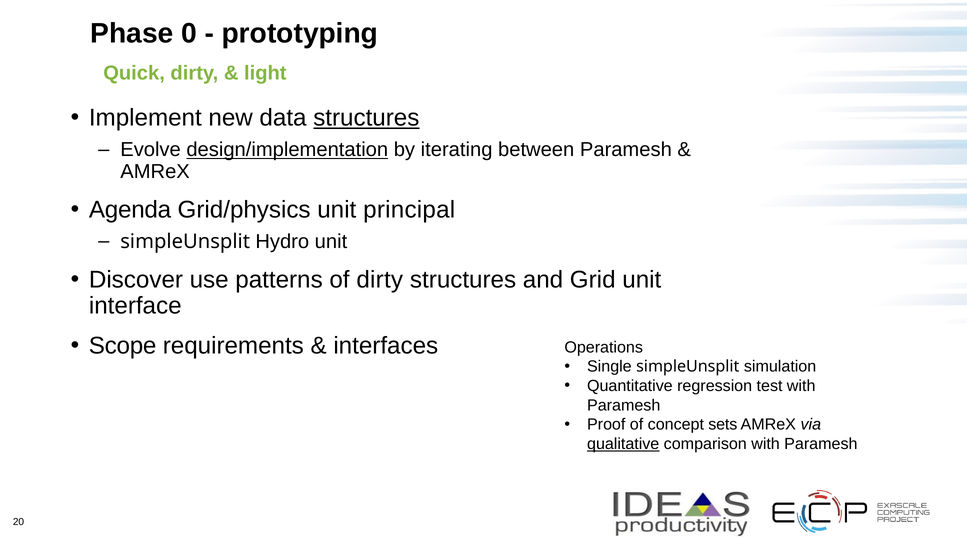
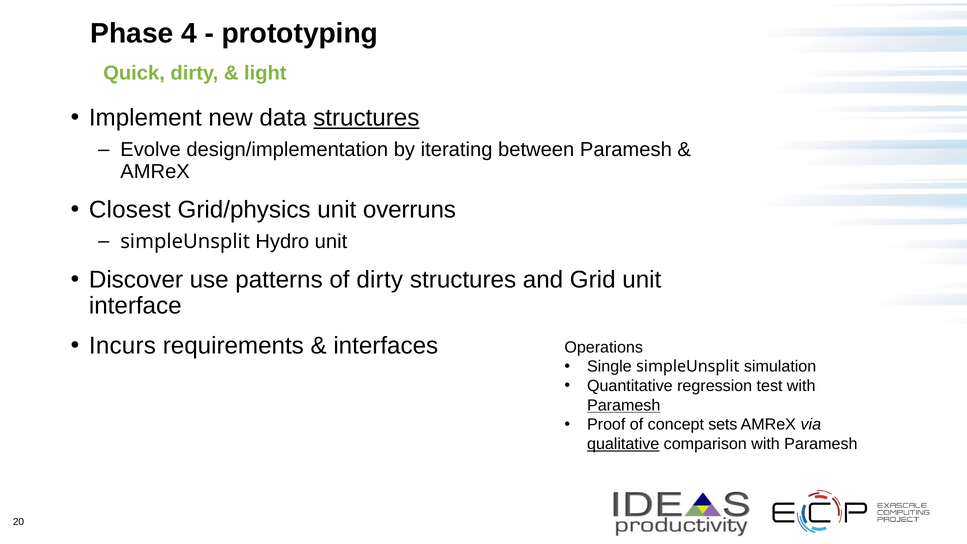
0: 0 -> 4 (189, 33)
design/implementation underline: present -> none (287, 150)
Agenda: Agenda -> Closest (130, 210)
principal: principal -> overruns (409, 210)
Scope: Scope -> Incurs (122, 346)
Paramesh underline: none -> present (624, 405)
